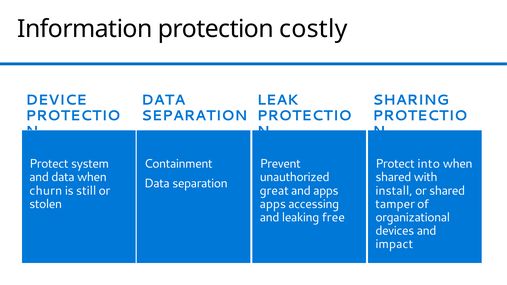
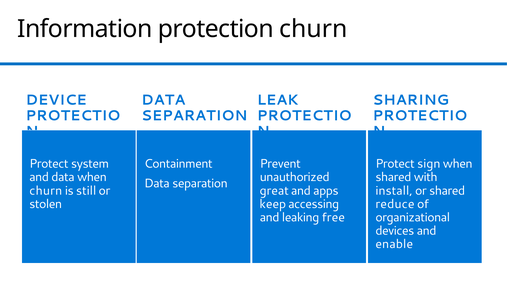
protection costly: costly -> churn (313, 29)
into: into -> sign (429, 164)
apps: apps -> keep (273, 204)
tamper: tamper -> reduce (395, 204)
impact: impact -> enable (394, 244)
